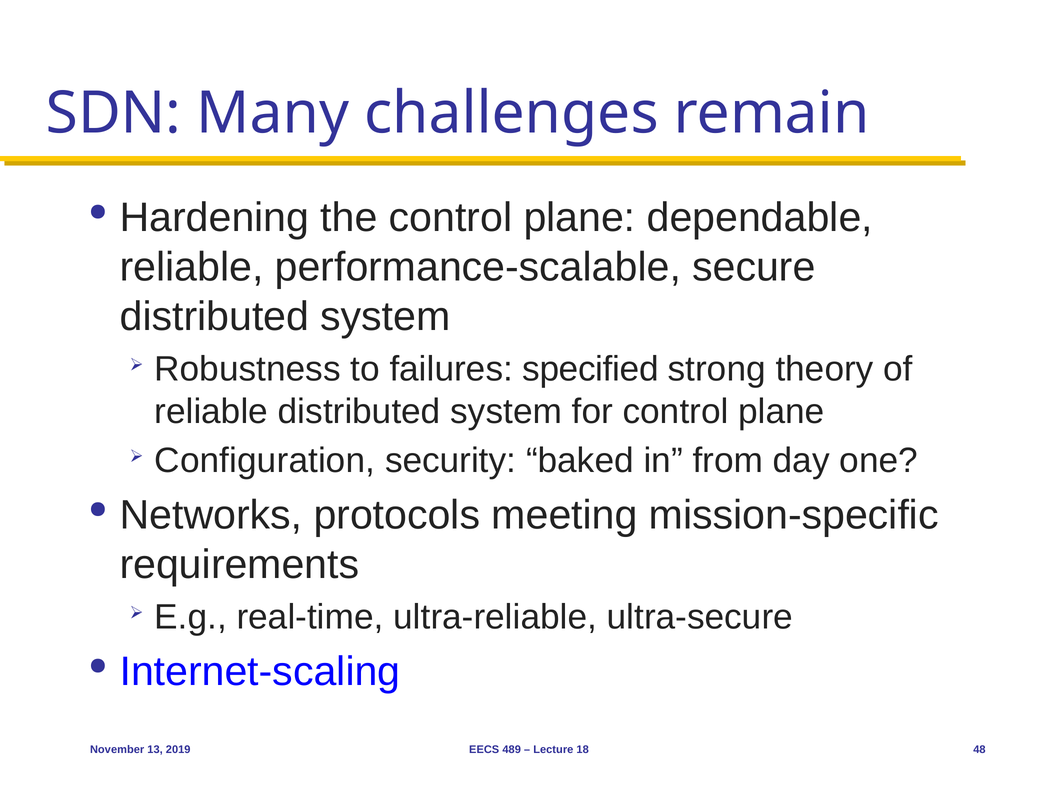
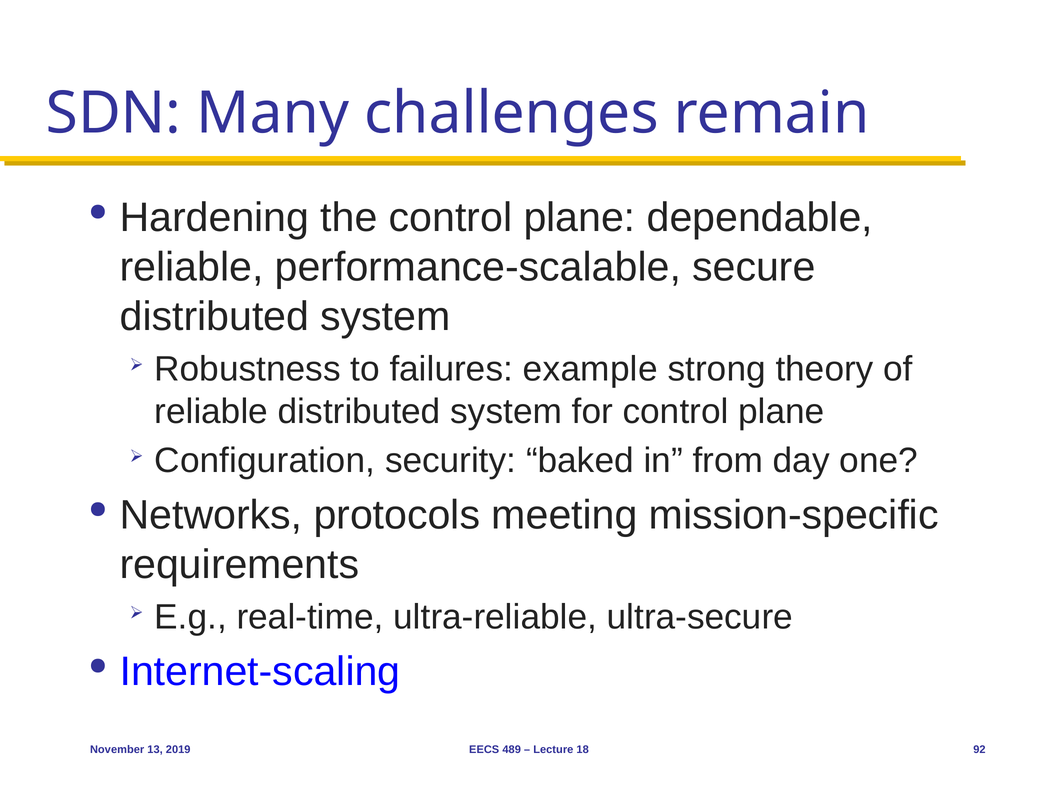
specified: specified -> example (590, 369)
48: 48 -> 92 (979, 750)
